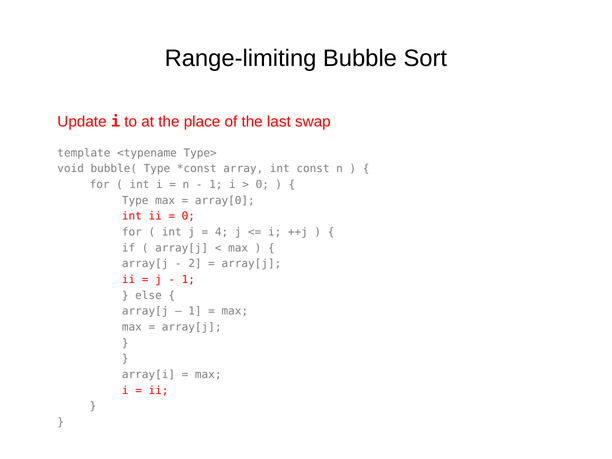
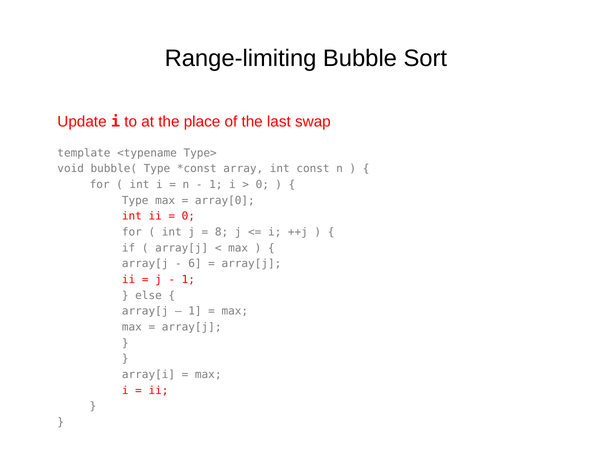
4: 4 -> 8 (222, 232)
2: 2 -> 6 (195, 264)
